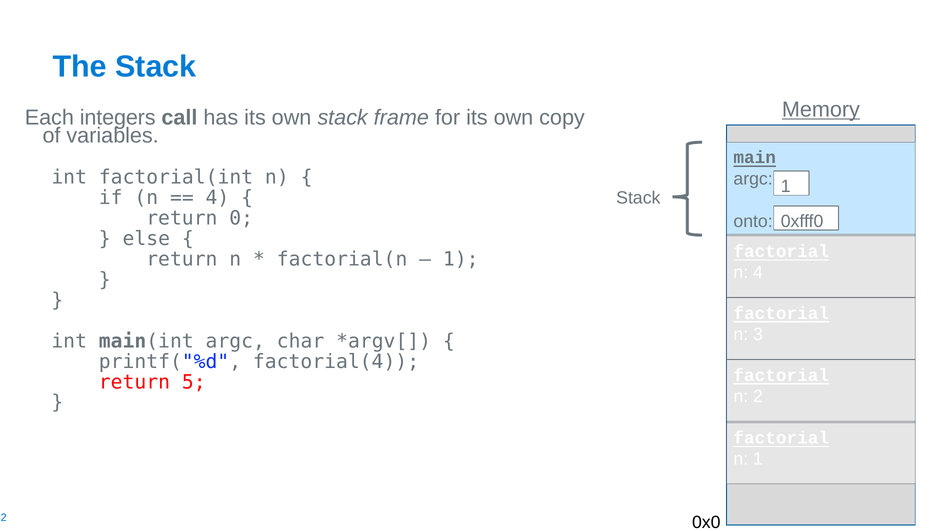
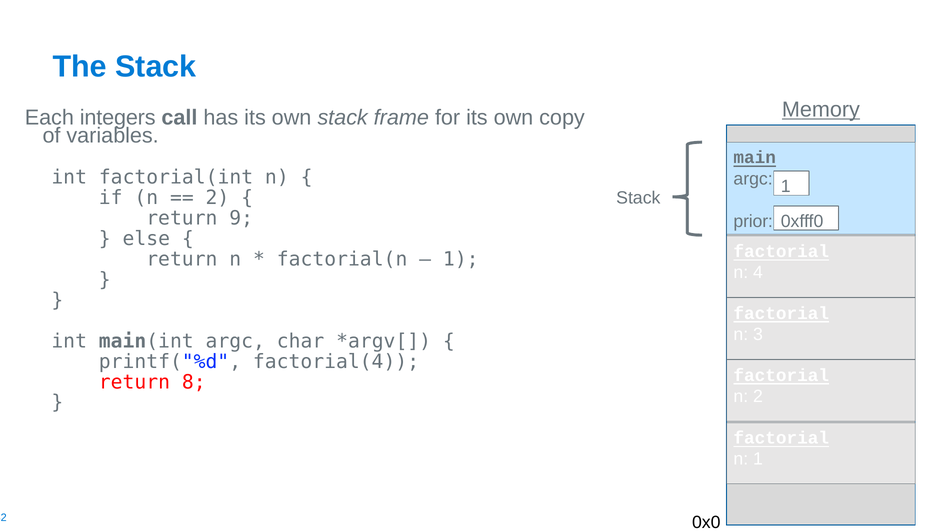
4: 4 -> 2 (217, 198)
0: 0 -> 9 (241, 218)
onto: onto -> prior (753, 221)
5: 5 -> 8 (194, 382)
